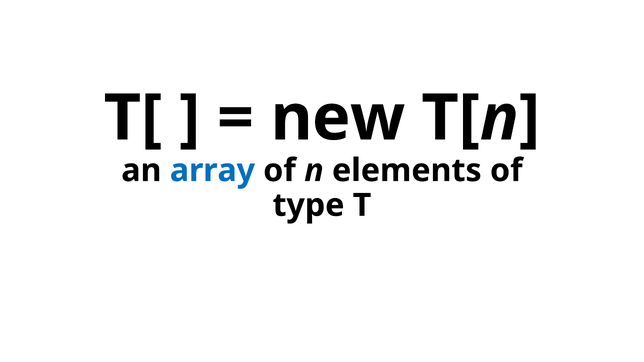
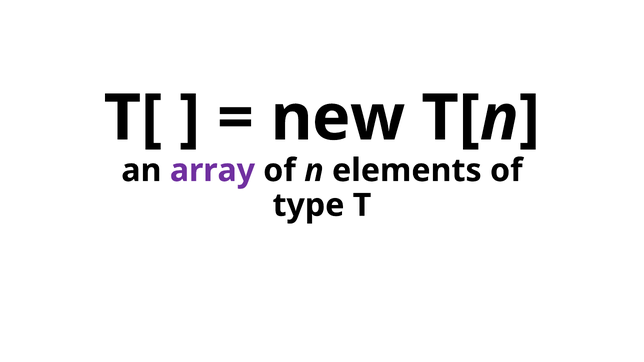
array colour: blue -> purple (212, 171)
